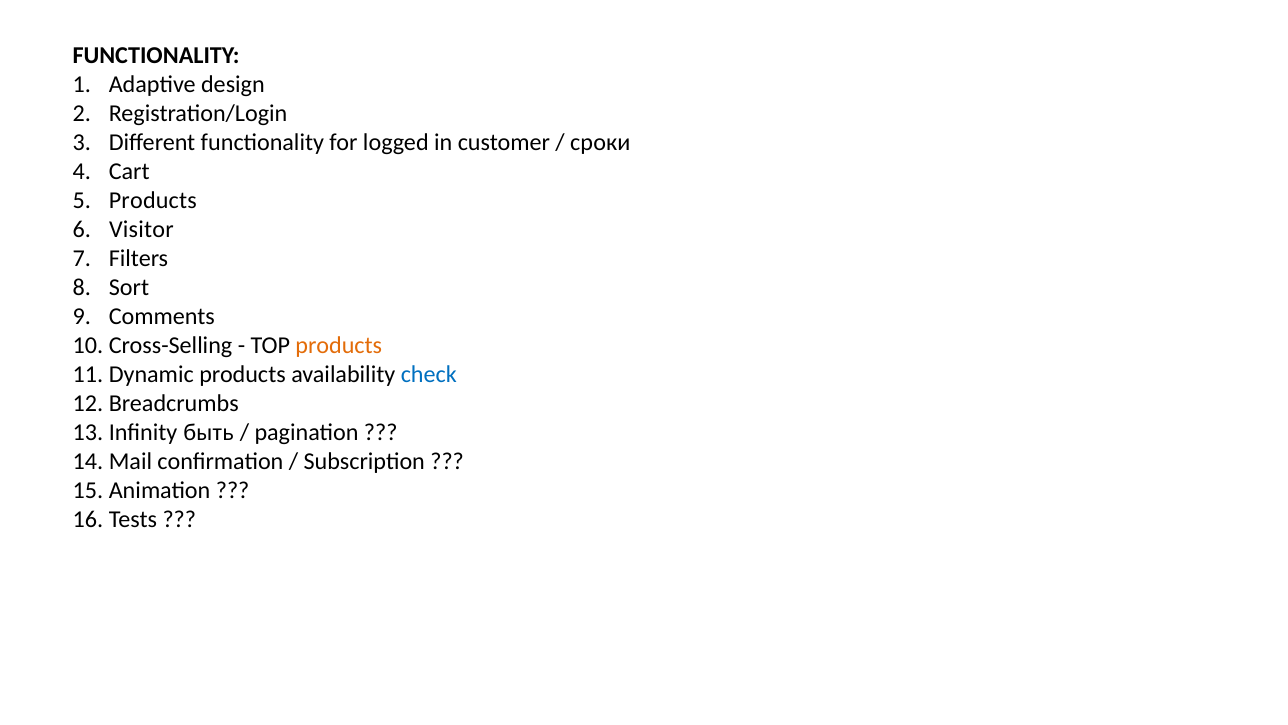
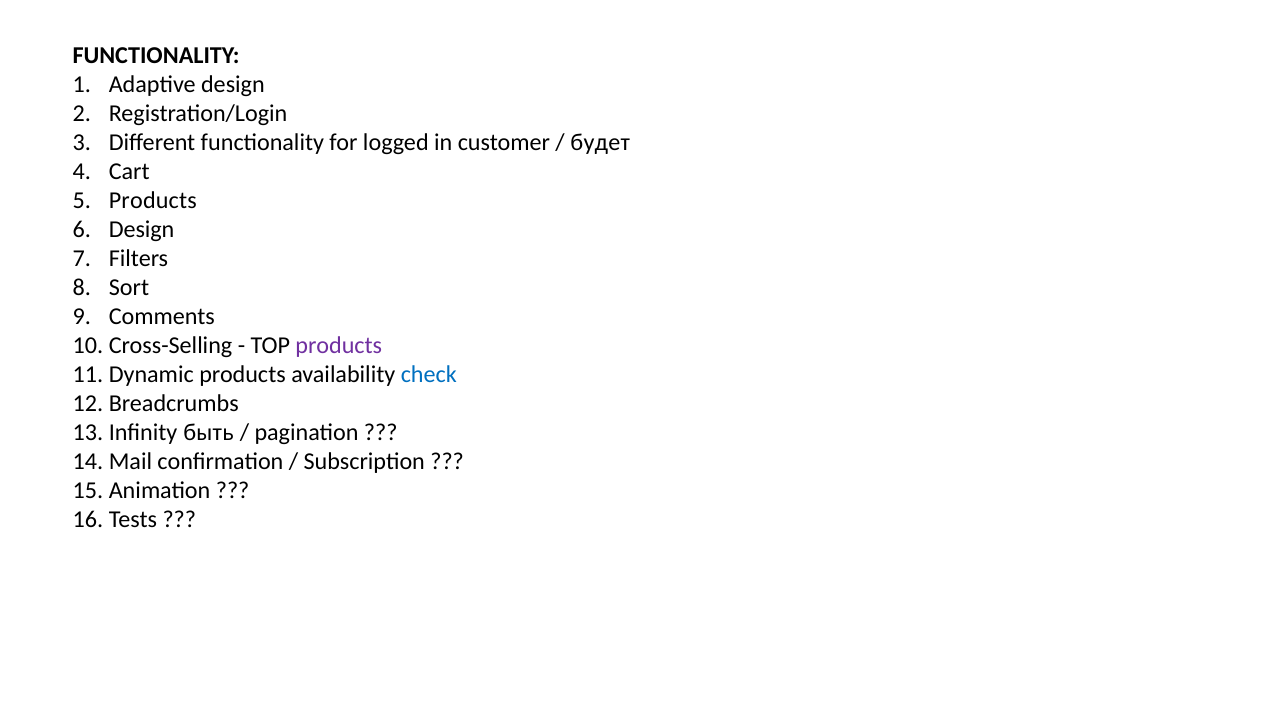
сроки: сроки -> будет (600, 142)
Visitor: Visitor -> Design (142, 229)
products colour: orange -> purple (339, 345)
